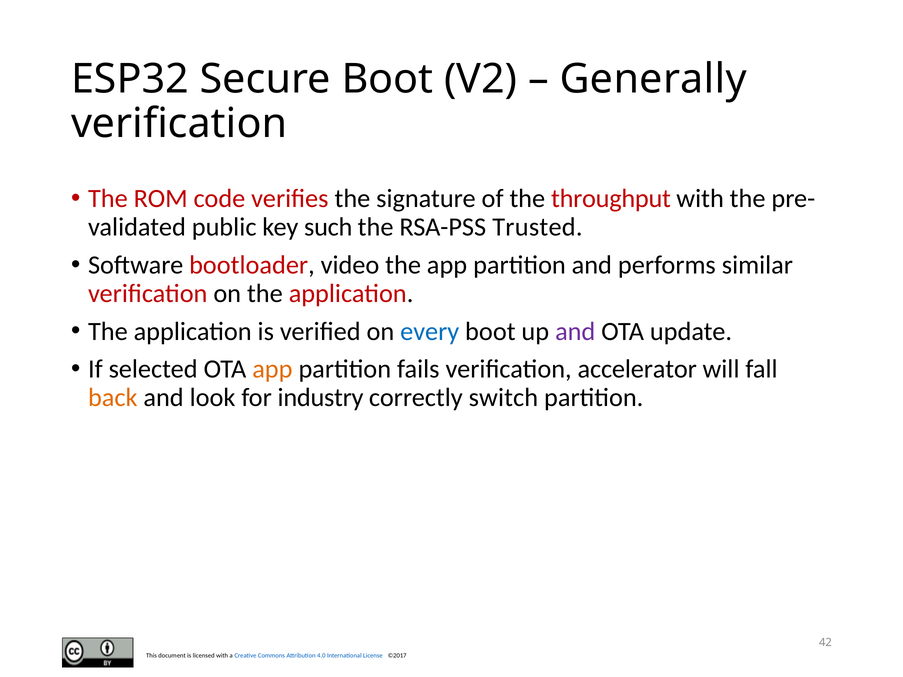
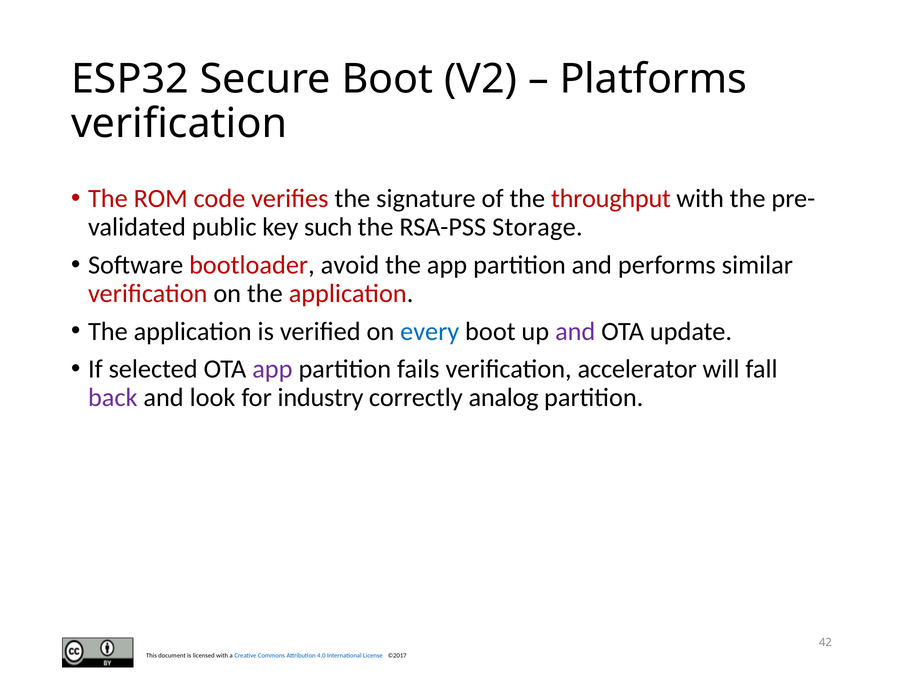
Generally: Generally -> Platforms (653, 79)
Trusted: Trusted -> Storage (537, 227)
video: video -> avoid (350, 265)
app colour: orange -> purple (272, 369)
back colour: orange -> purple (113, 398)
switch: switch -> analog (504, 398)
